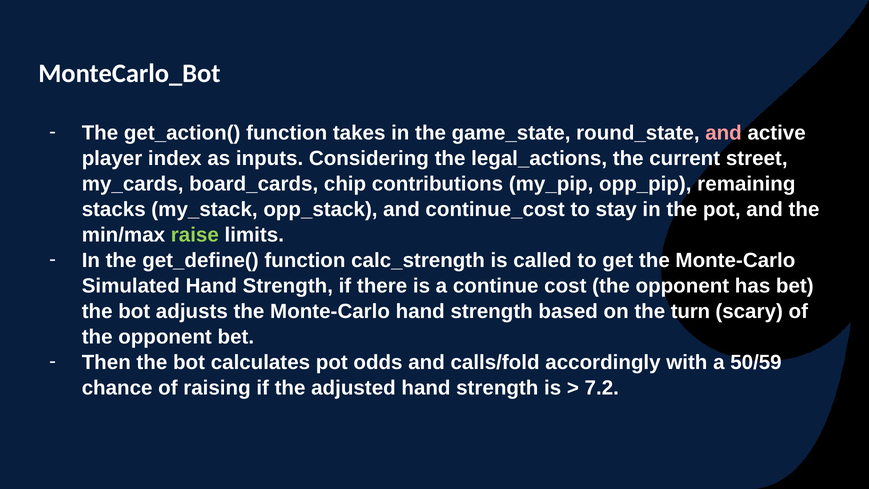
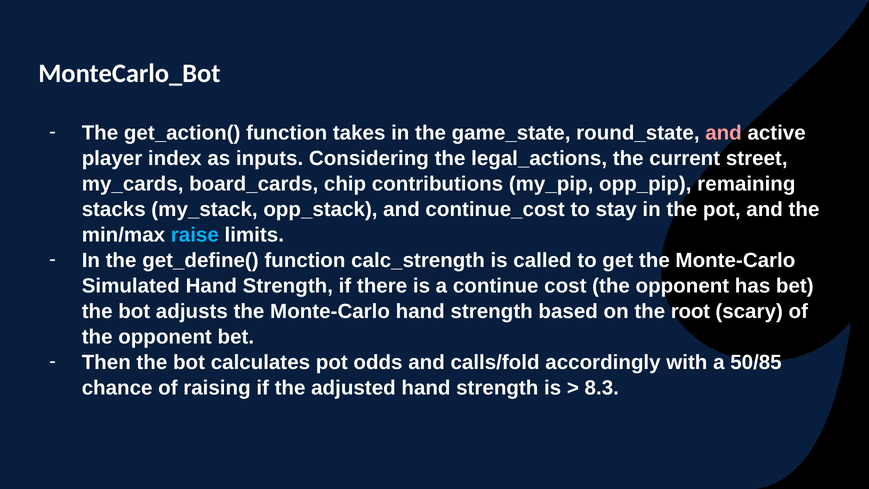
raise colour: light green -> light blue (195, 235)
turn: turn -> root (690, 311)
50/59: 50/59 -> 50/85 (756, 362)
7.2: 7.2 -> 8.3 (602, 388)
